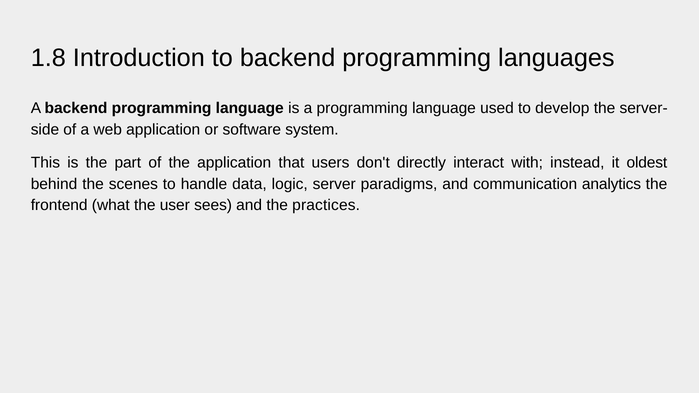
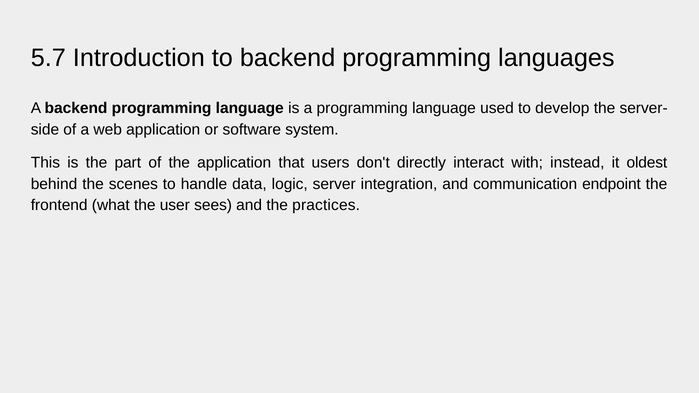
1.8: 1.8 -> 5.7 (48, 58)
paradigms: paradigms -> integration (399, 184)
analytics: analytics -> endpoint (612, 184)
